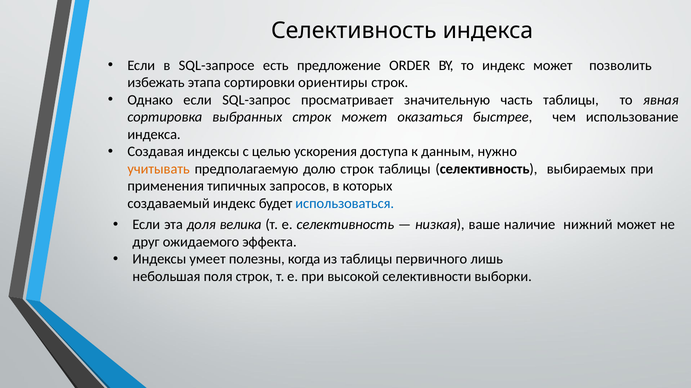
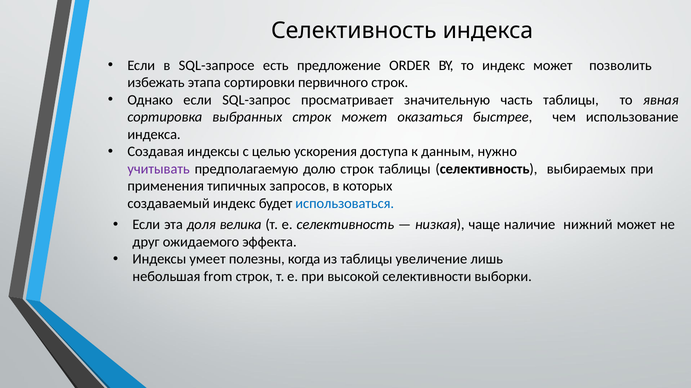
ориентиры: ориентиры -> первичного (333, 83)
учитывать colour: orange -> purple (159, 169)
ваше: ваше -> чаще (484, 225)
первичного: первичного -> увеличение (431, 260)
поля: поля -> from (218, 277)
